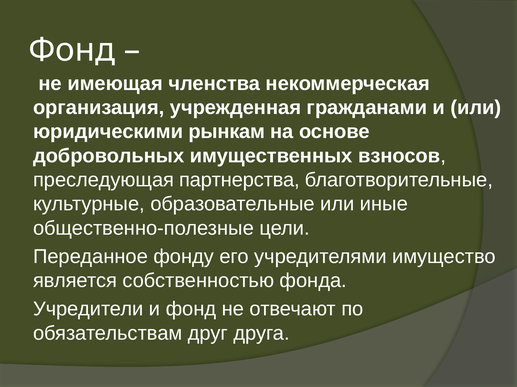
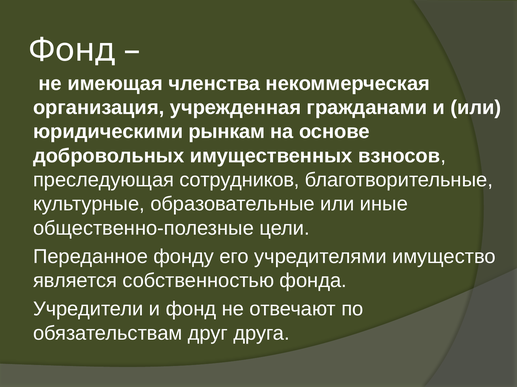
партнерства: партнерства -> сотрудников (240, 180)
